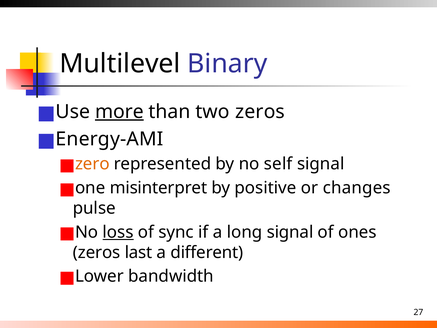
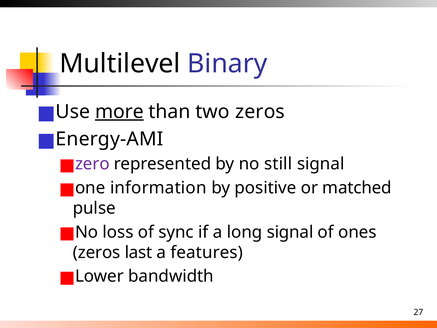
zero colour: orange -> purple (92, 164)
self: self -> still (278, 164)
misinterpret: misinterpret -> information (158, 188)
changes: changes -> matched (357, 188)
loss underline: present -> none (118, 232)
different: different -> features (207, 252)
